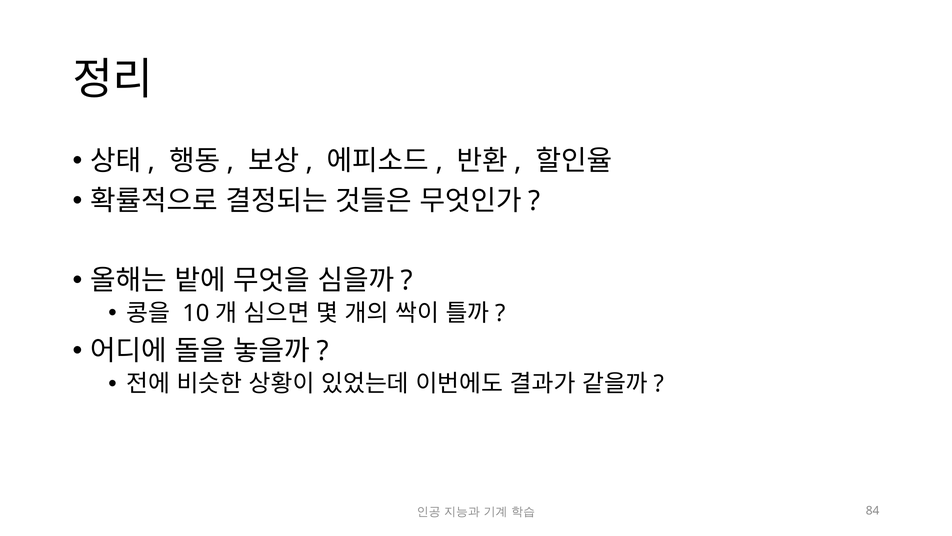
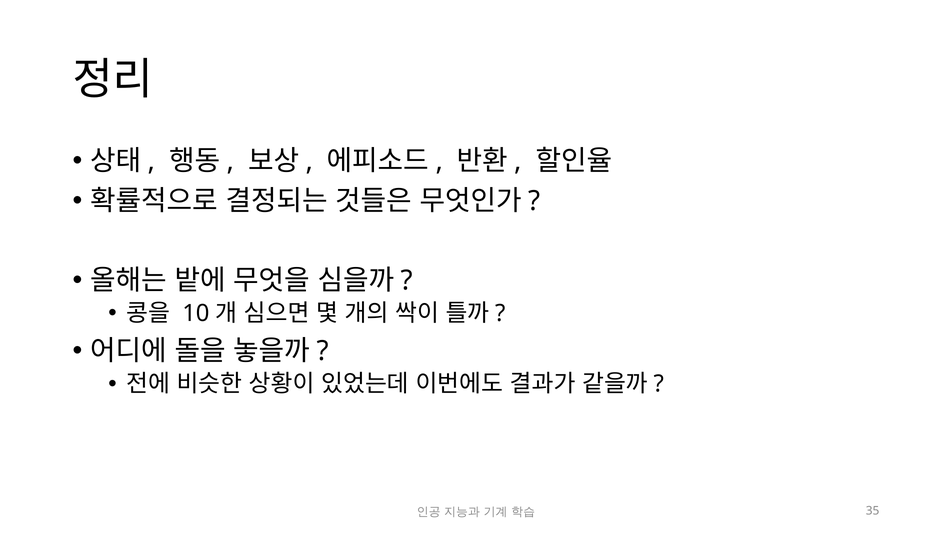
84: 84 -> 35 (873, 510)
